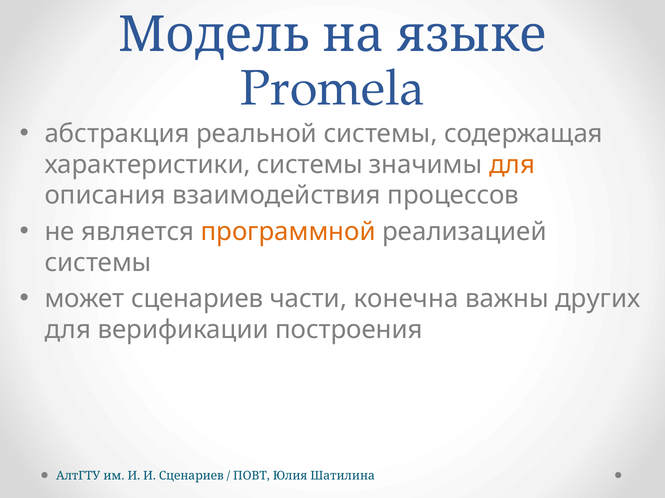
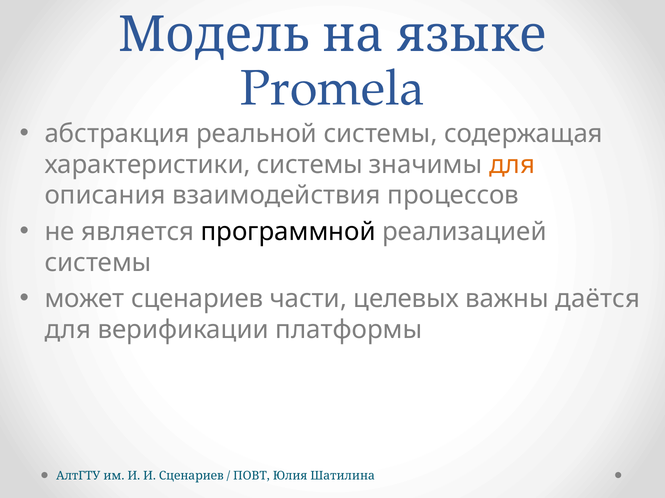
программной colour: orange -> black (288, 232)
конечна: конечна -> целевых (406, 299)
других: других -> даётся (598, 299)
построения: построения -> платформы (349, 330)
